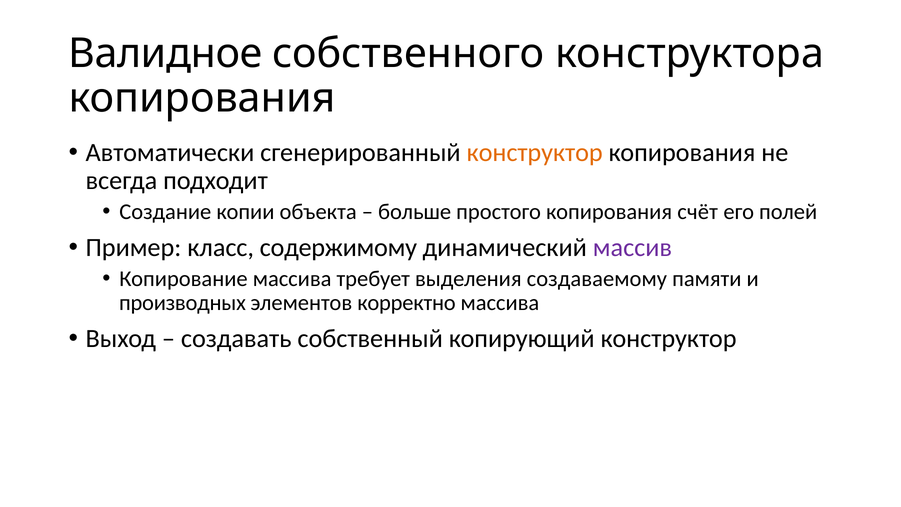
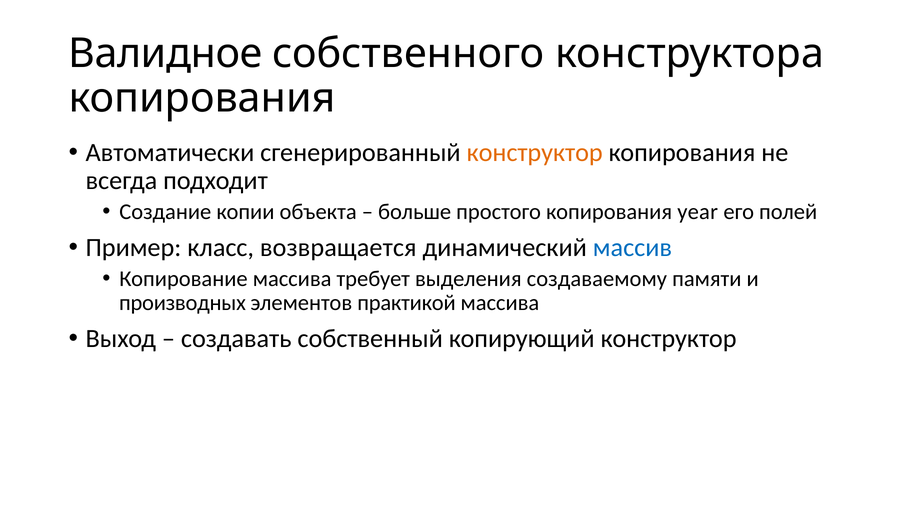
счёт: счёт -> year (698, 212)
содержимому: содержимому -> возвращается (338, 247)
массив colour: purple -> blue (632, 247)
корректно: корректно -> практикой (406, 303)
